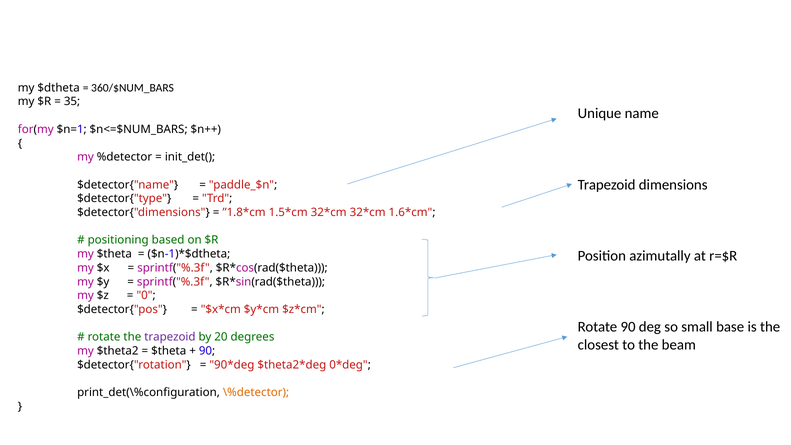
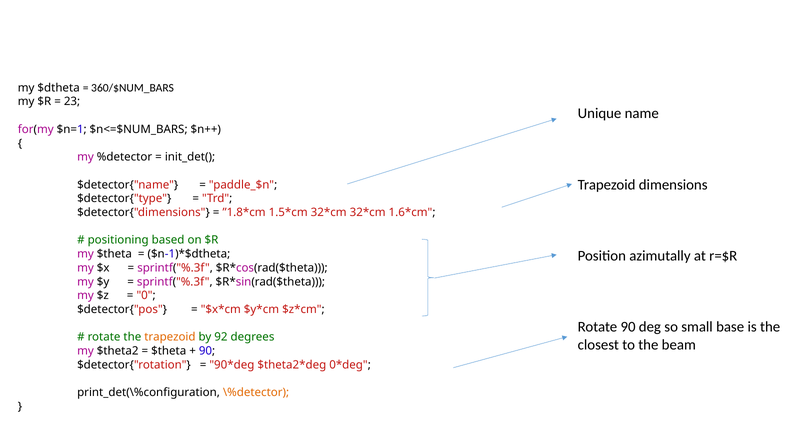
35: 35 -> 23 (72, 102)
trapezoid colour: purple -> orange (170, 337)
20: 20 -> 92 (221, 337)
